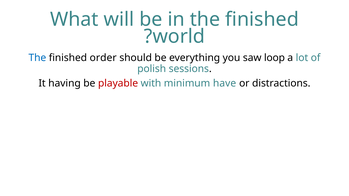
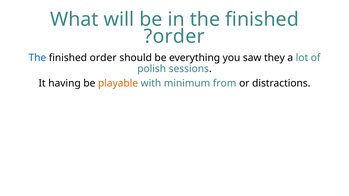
world: world -> order (179, 37)
loop: loop -> they (274, 58)
playable colour: red -> orange (118, 83)
have: have -> from (225, 83)
